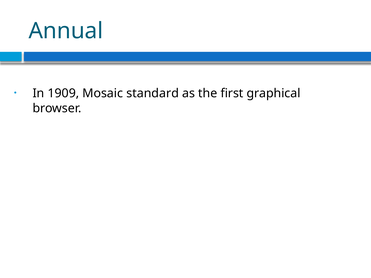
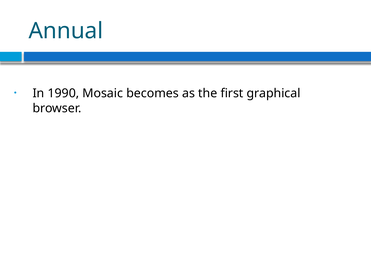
1909: 1909 -> 1990 (63, 93)
standard: standard -> becomes (153, 93)
